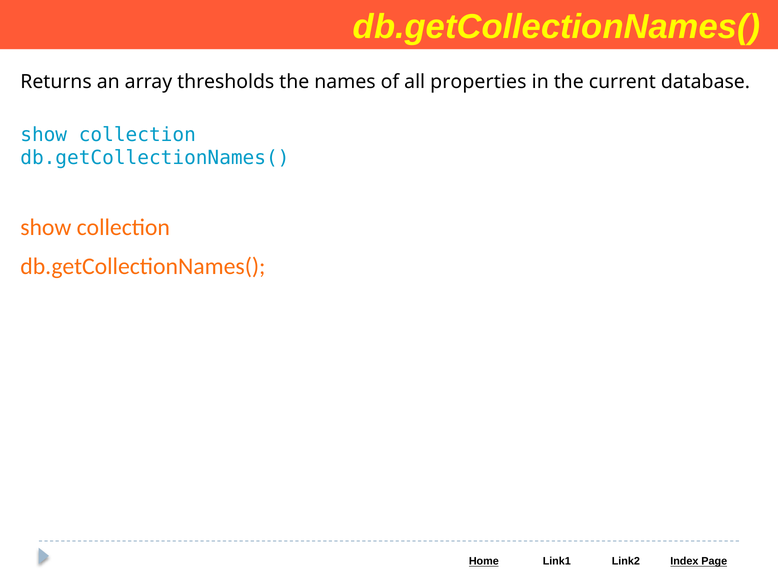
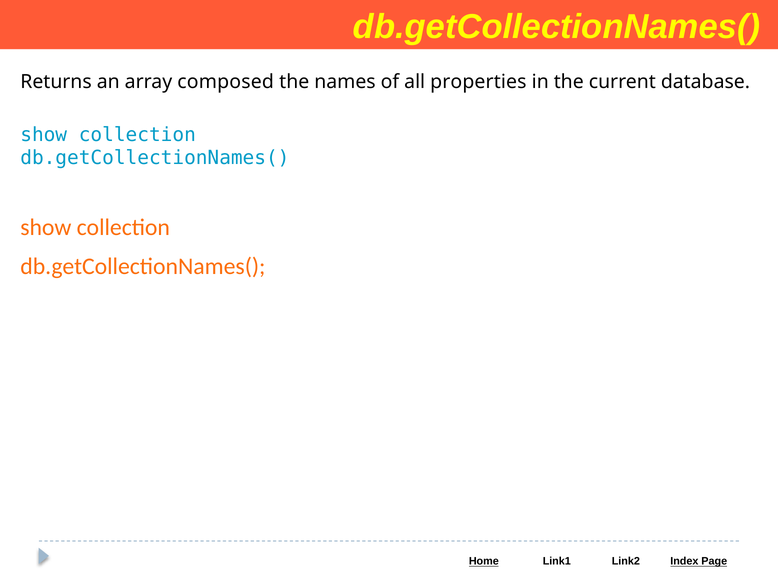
thresholds: thresholds -> composed (226, 82)
